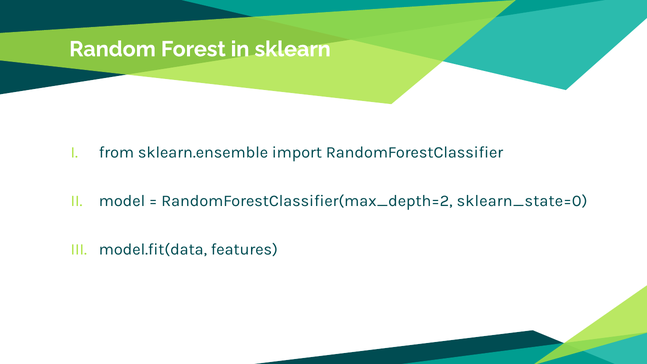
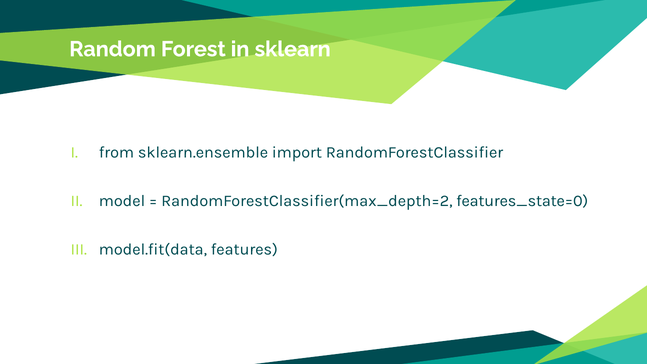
sklearn_state=0: sklearn_state=0 -> features_state=0 (522, 201)
